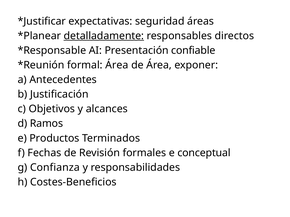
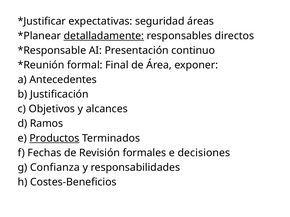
confiable: confiable -> continuo (193, 51)
formal Área: Área -> Final (117, 65)
Productos underline: none -> present (54, 138)
conceptual: conceptual -> decisiones (204, 153)
